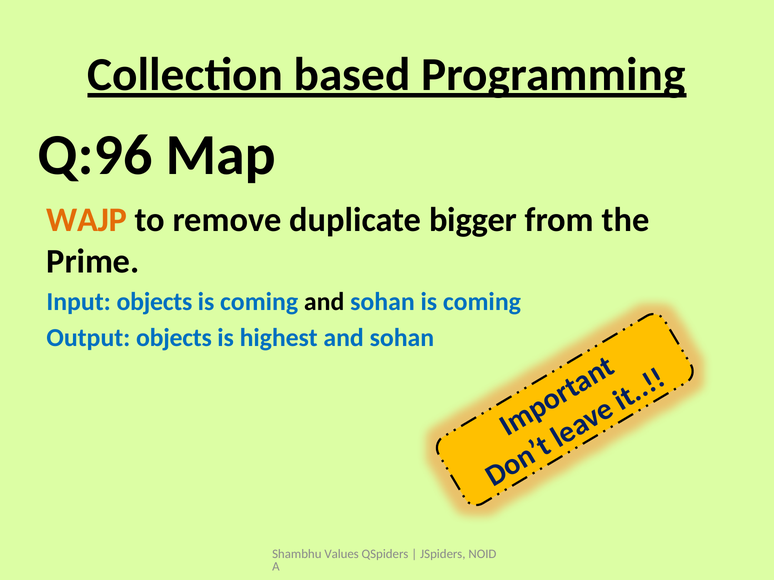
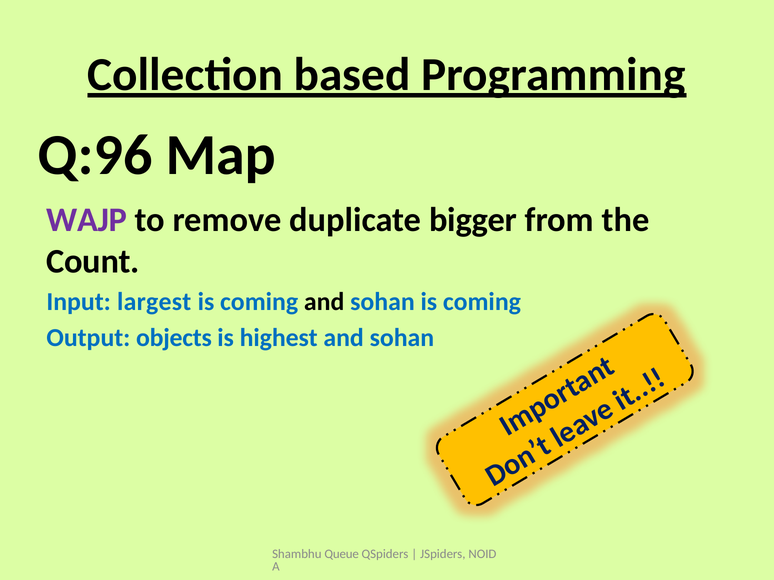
WAJP colour: orange -> purple (87, 220)
Prime: Prime -> Count (93, 261)
Input objects: objects -> largest (154, 302)
Values: Values -> Queue (342, 554)
